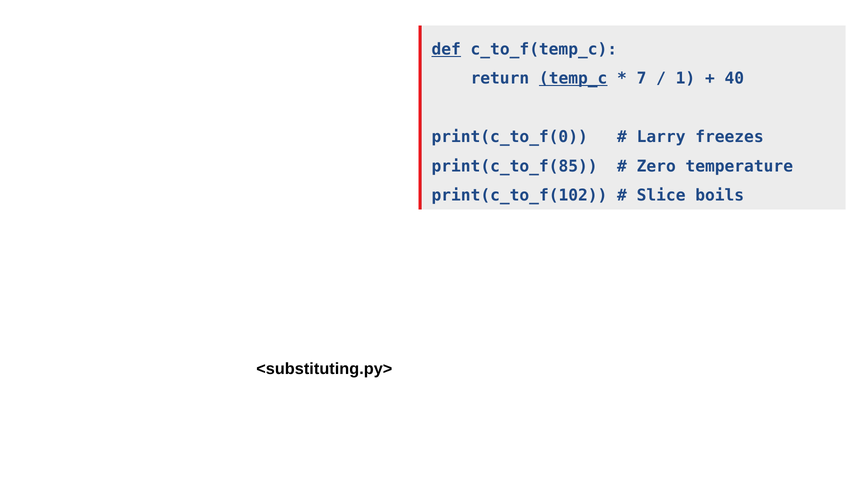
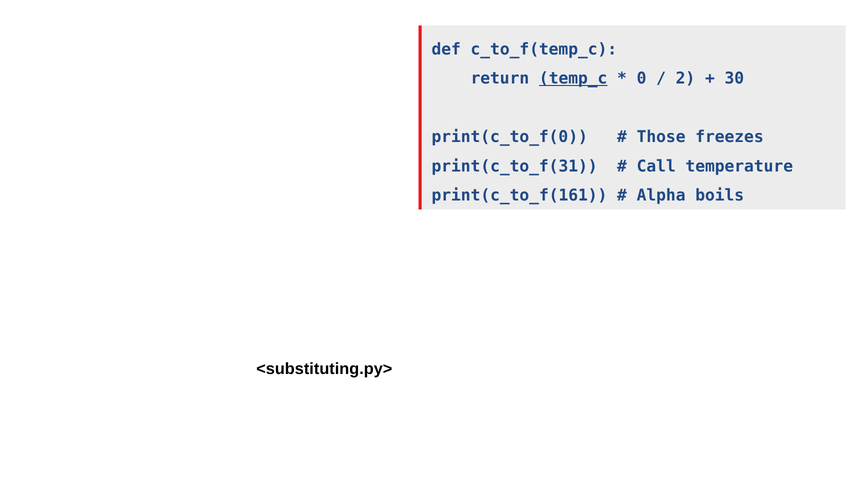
def underline: present -> none (446, 49)
7: 7 -> 0 (642, 79)
1: 1 -> 2 (686, 79)
40: 40 -> 30 (734, 79)
Larry: Larry -> Those (661, 137)
print(c_to_f(85: print(c_to_f(85 -> print(c_to_f(31 (515, 166)
Zero: Zero -> Call (656, 166)
print(c_to_f(102: print(c_to_f(102 -> print(c_to_f(161 (519, 196)
Slice: Slice -> Alpha (661, 196)
